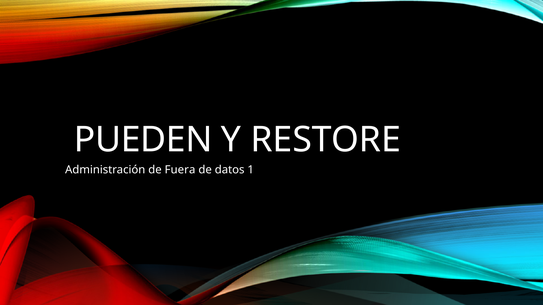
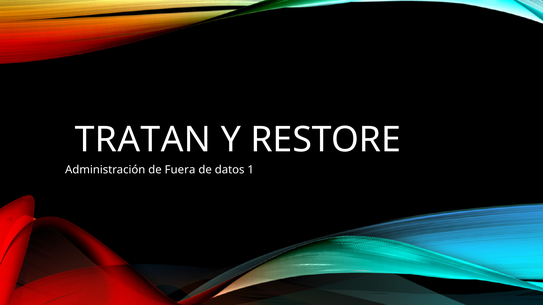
PUEDEN: PUEDEN -> TRATAN (143, 140)
